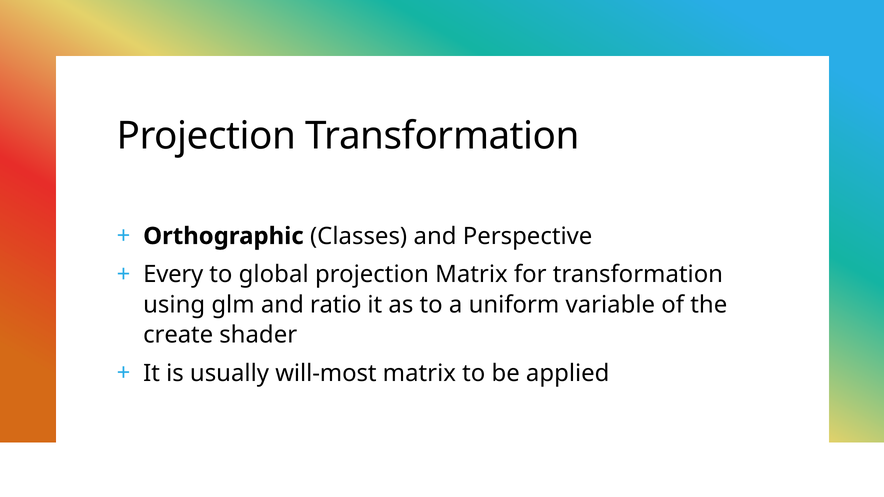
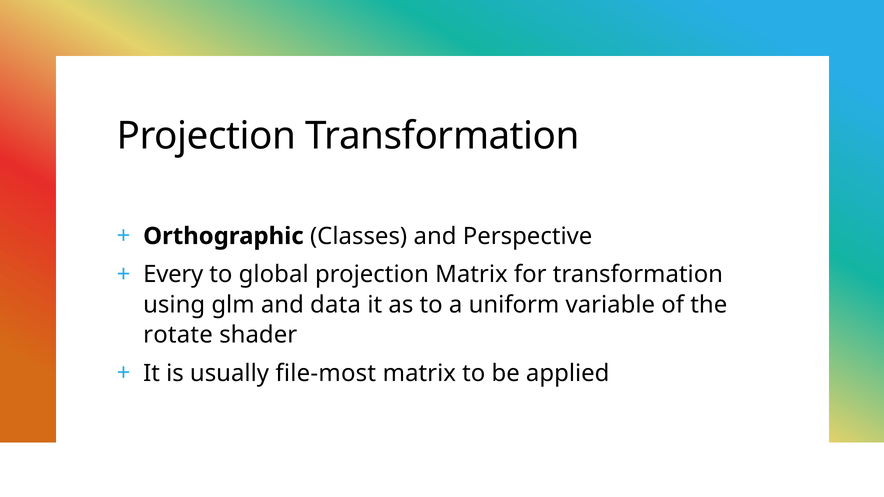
ratio: ratio -> data (336, 305)
create: create -> rotate (178, 335)
will-most: will-most -> file-most (326, 373)
